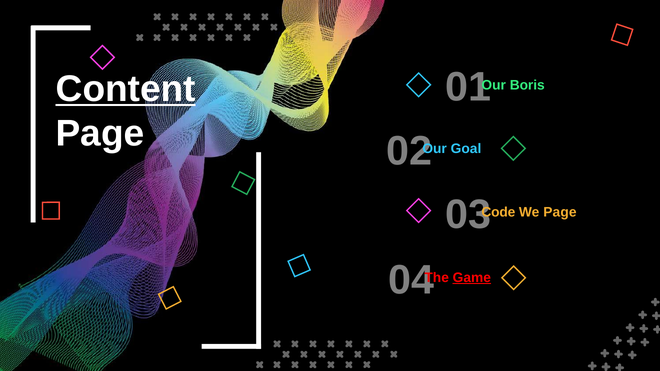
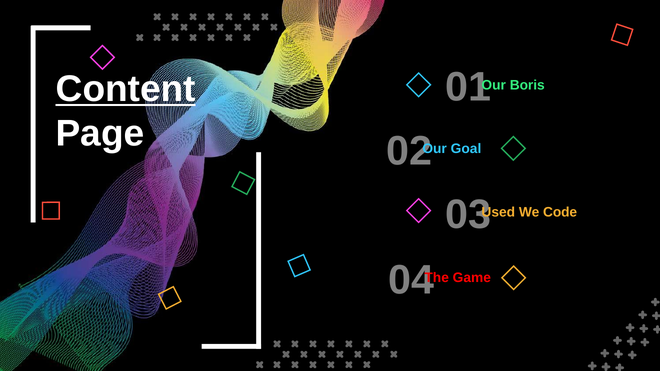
Code: Code -> Used (498, 213)
We Page: Page -> Code (560, 213)
Game underline: present -> none (472, 278)
